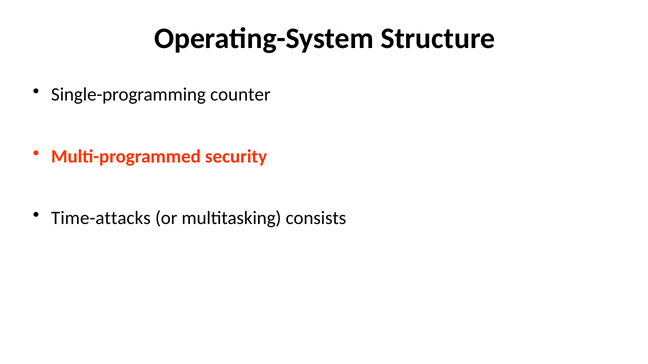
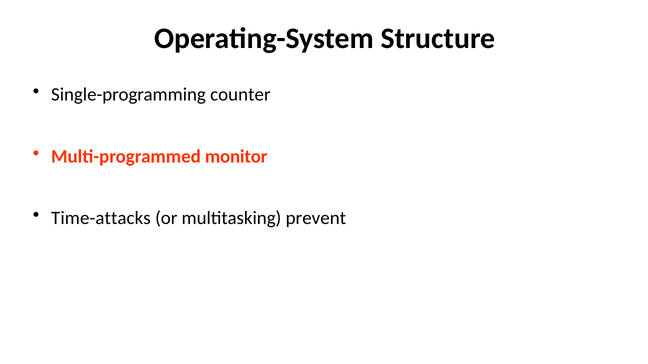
security: security -> monitor (236, 157)
consists: consists -> prevent (316, 218)
